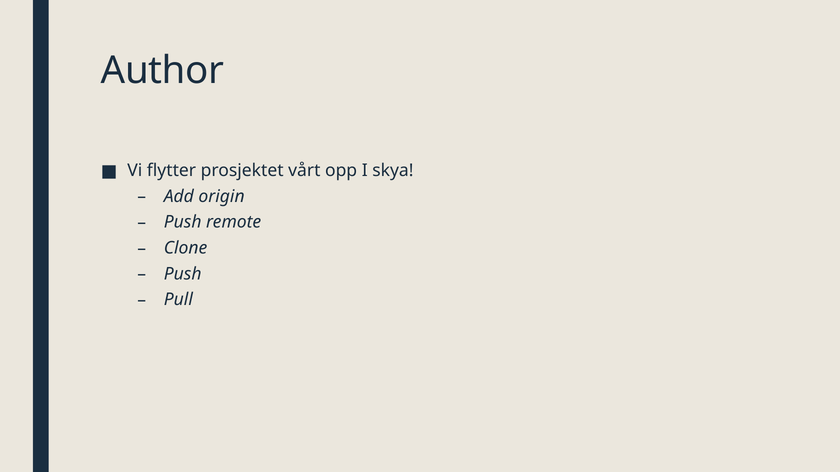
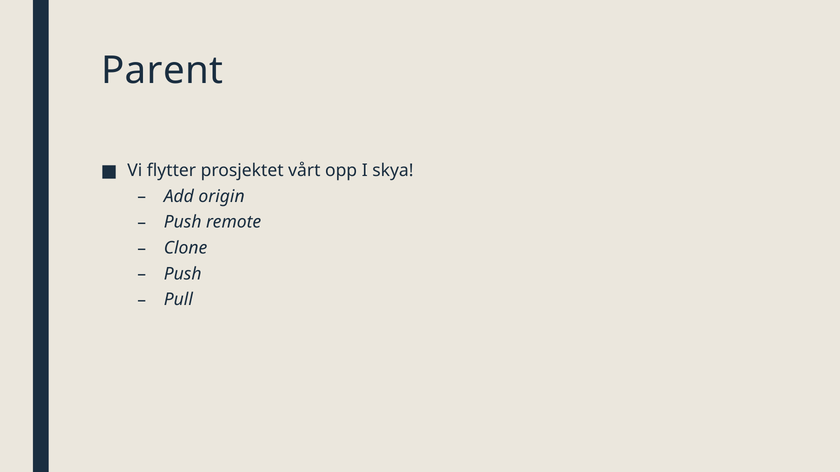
Author: Author -> Parent (162, 71)
